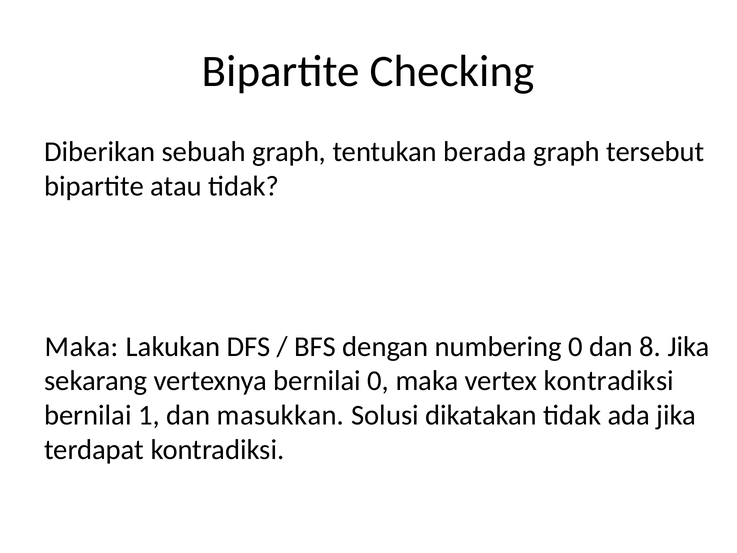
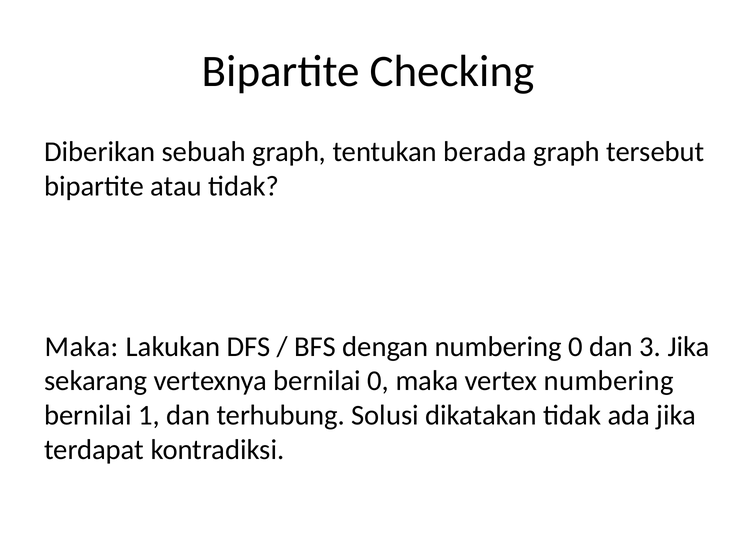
8: 8 -> 3 (650, 346)
vertex kontradiksi: kontradiksi -> numbering (609, 381)
masukkan: masukkan -> terhubung (281, 415)
